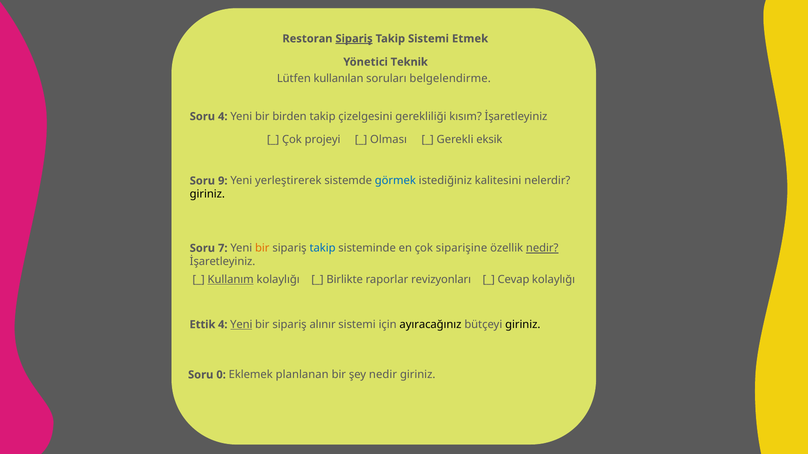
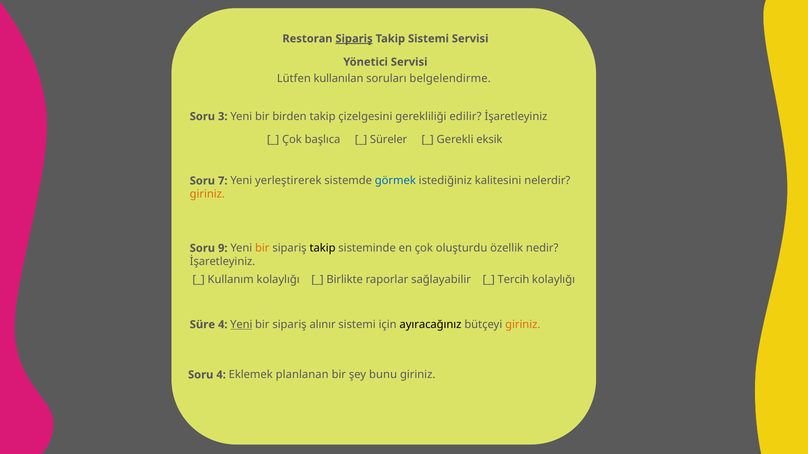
Sistemi Etmek: Etmek -> Servisi (470, 39)
Yönetici Teknik: Teknik -> Servisi (409, 62)
Soru 4: 4 -> 3 (223, 117)
kısım: kısım -> edilir (465, 117)
projeyi: projeyi -> başlıca (323, 140)
Olması: Olması -> Süreler (389, 140)
9: 9 -> 7 (223, 181)
giriniz colour: black -> orange (207, 194)
7: 7 -> 9 (223, 248)
takip colour: blue -> black (323, 248)
siparişine: siparişine -> oluşturdu (462, 248)
nedir underline: present -> none (542, 248)
Kullanım underline: present -> none (231, 280)
revizyonları: revizyonları -> sağlayabilir (441, 280)
Cevap: Cevap -> Tercih (513, 280)
Ettik: Ettik -> Süre (202, 325)
giriniz colour: black -> orange (523, 325)
Soru 0: 0 -> 4 (221, 375)
şey nedir: nedir -> bunu (383, 375)
